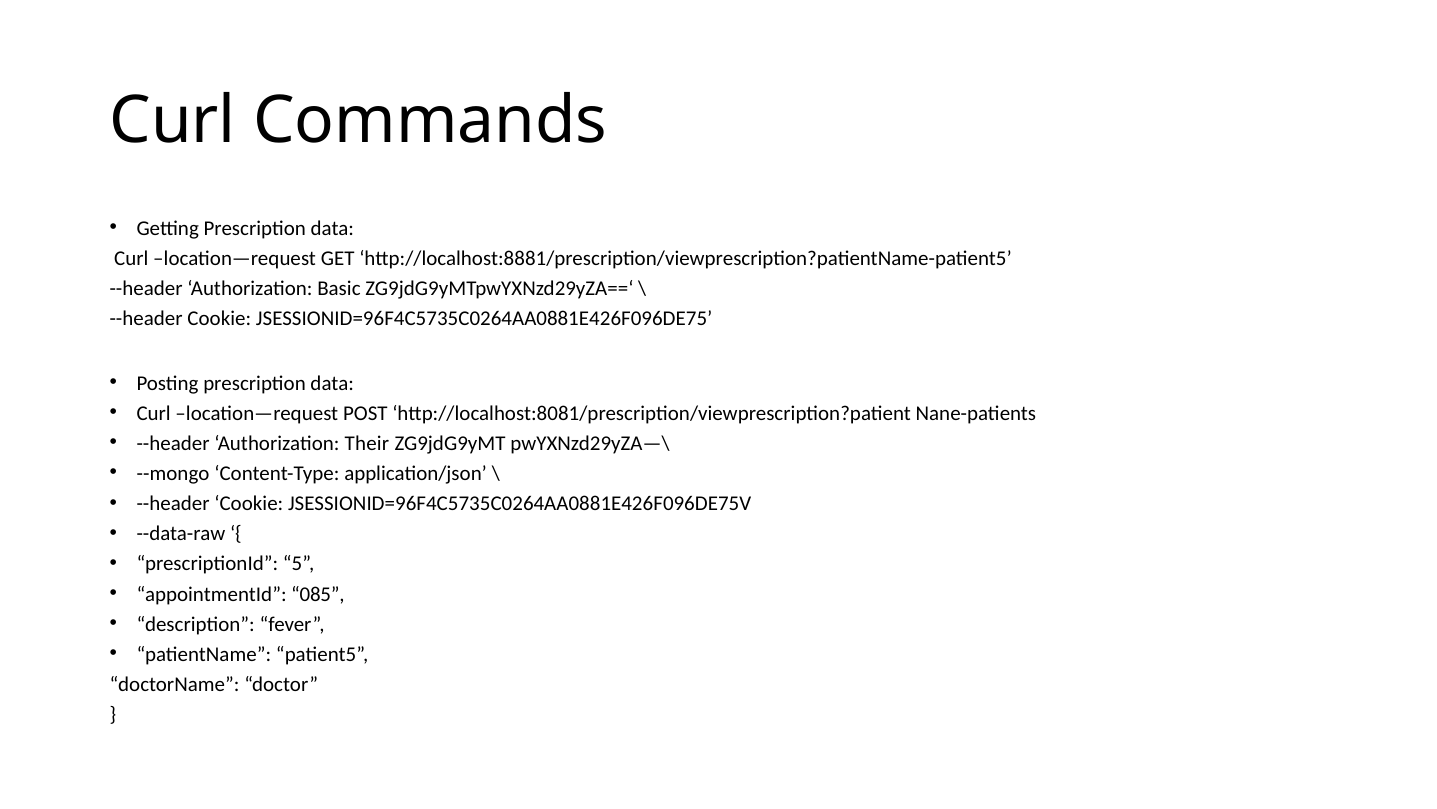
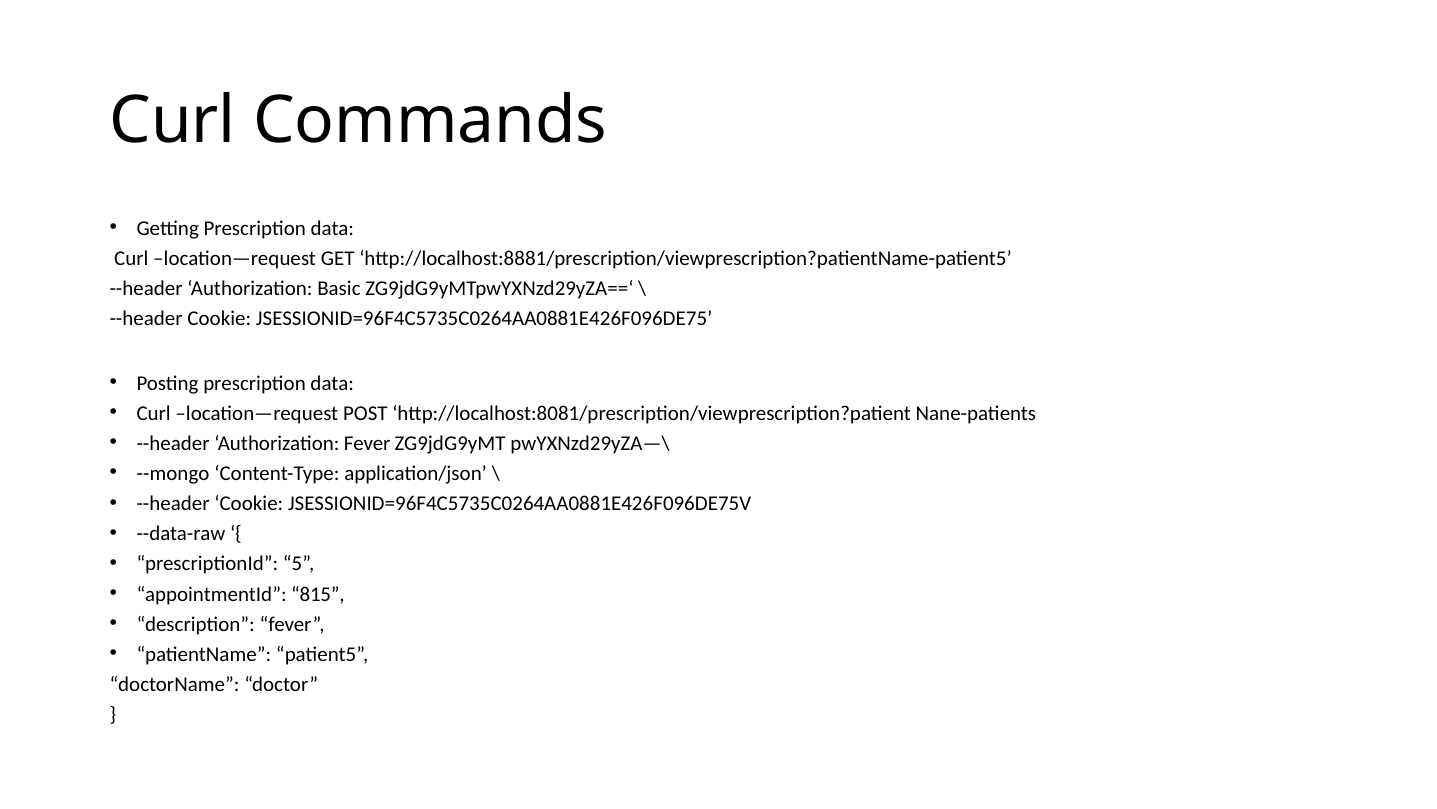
Authorization Their: Their -> Fever (367, 443)
085: 085 -> 815 (318, 594)
